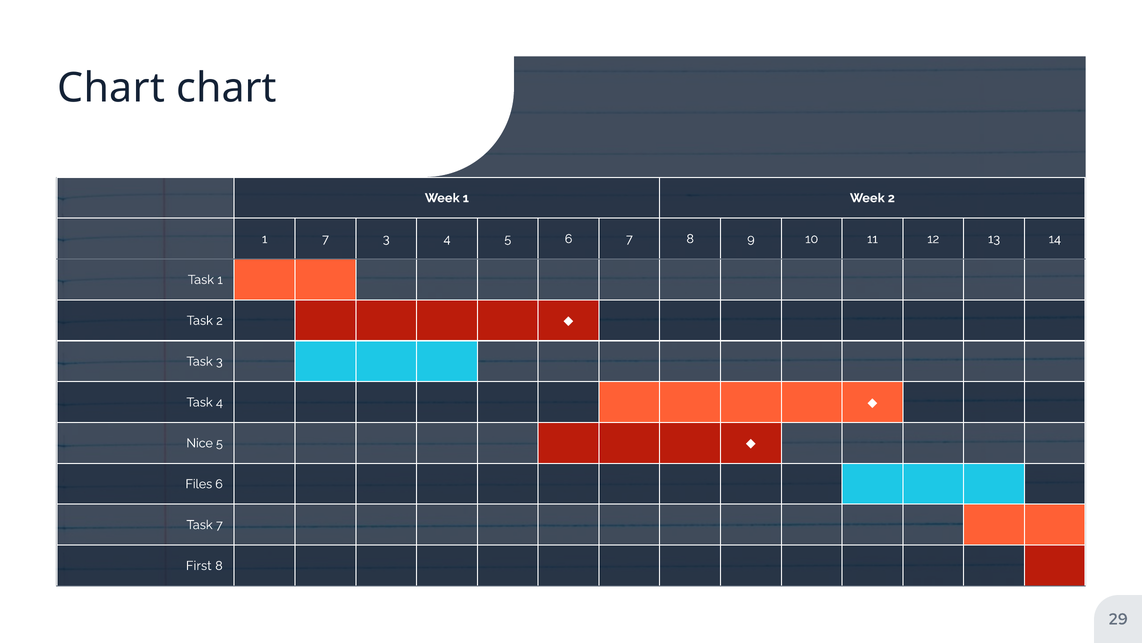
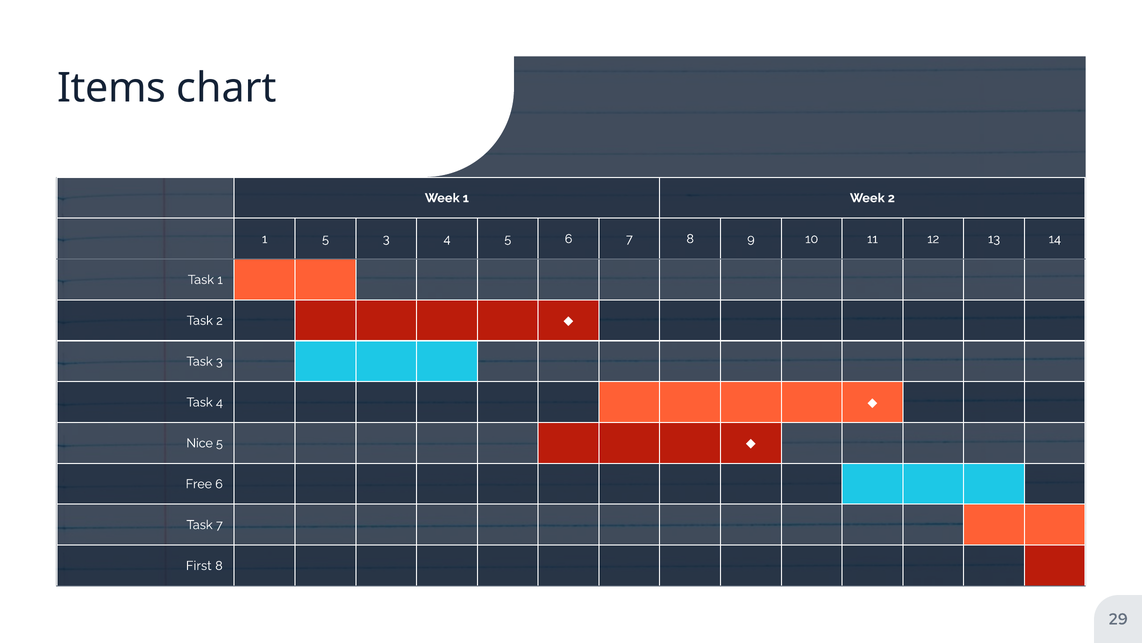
Chart: Chart -> Items (112, 88)
1 7: 7 -> 5 (326, 239)
Files: Files -> Free (199, 484)
